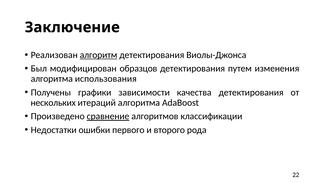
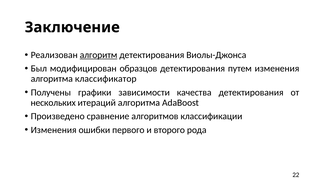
использования: использования -> классификатор (106, 79)
сравнение underline: present -> none (108, 116)
Недостатки: Недостатки -> Изменения (54, 129)
